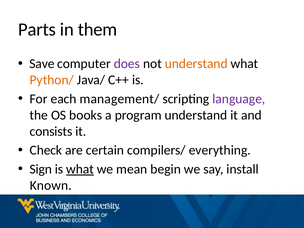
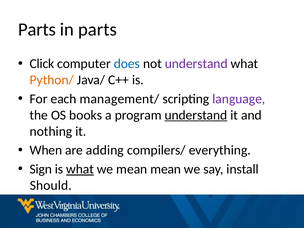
in them: them -> parts (97, 29)
Save: Save -> Click (42, 64)
does colour: purple -> blue (127, 64)
understand colour: orange -> purple (196, 64)
understand underline: none -> present (196, 115)
consists: consists -> nothing (51, 131)
Check: Check -> When (46, 150)
certain: certain -> adding (105, 150)
mean begin: begin -> mean (166, 169)
Known: Known -> Should (51, 185)
